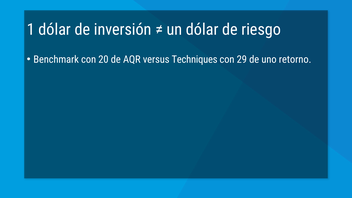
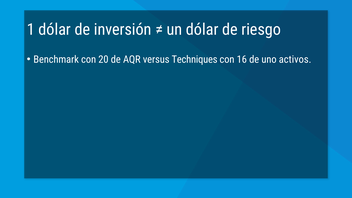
29: 29 -> 16 (242, 60)
retorno: retorno -> activos (295, 60)
